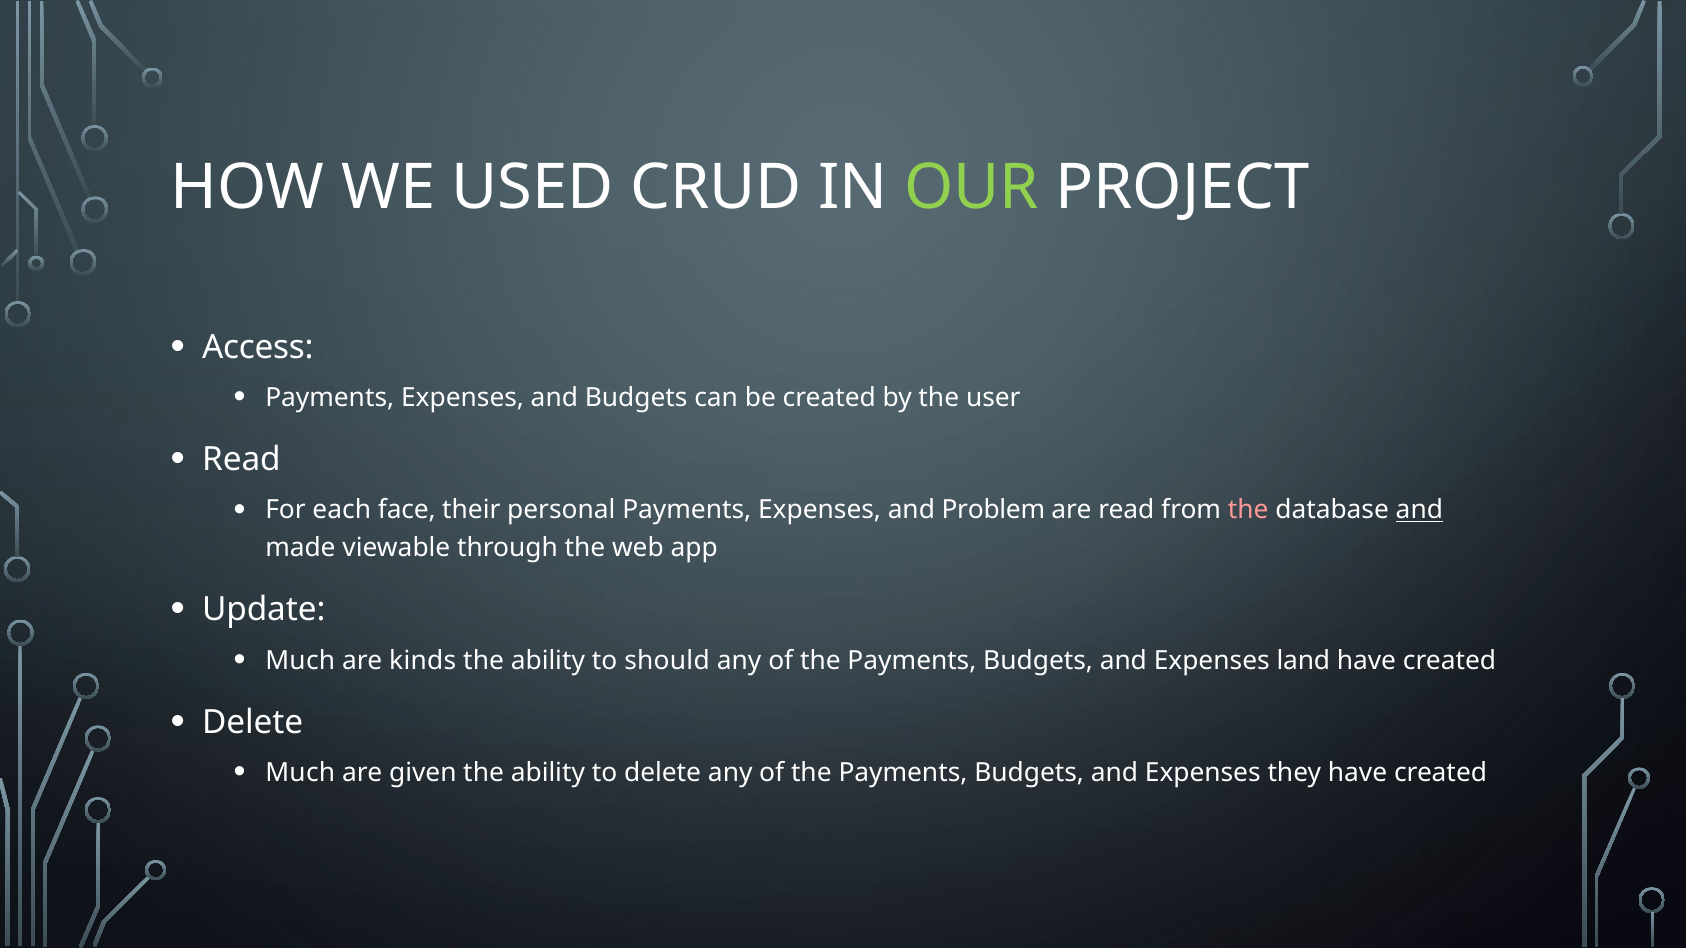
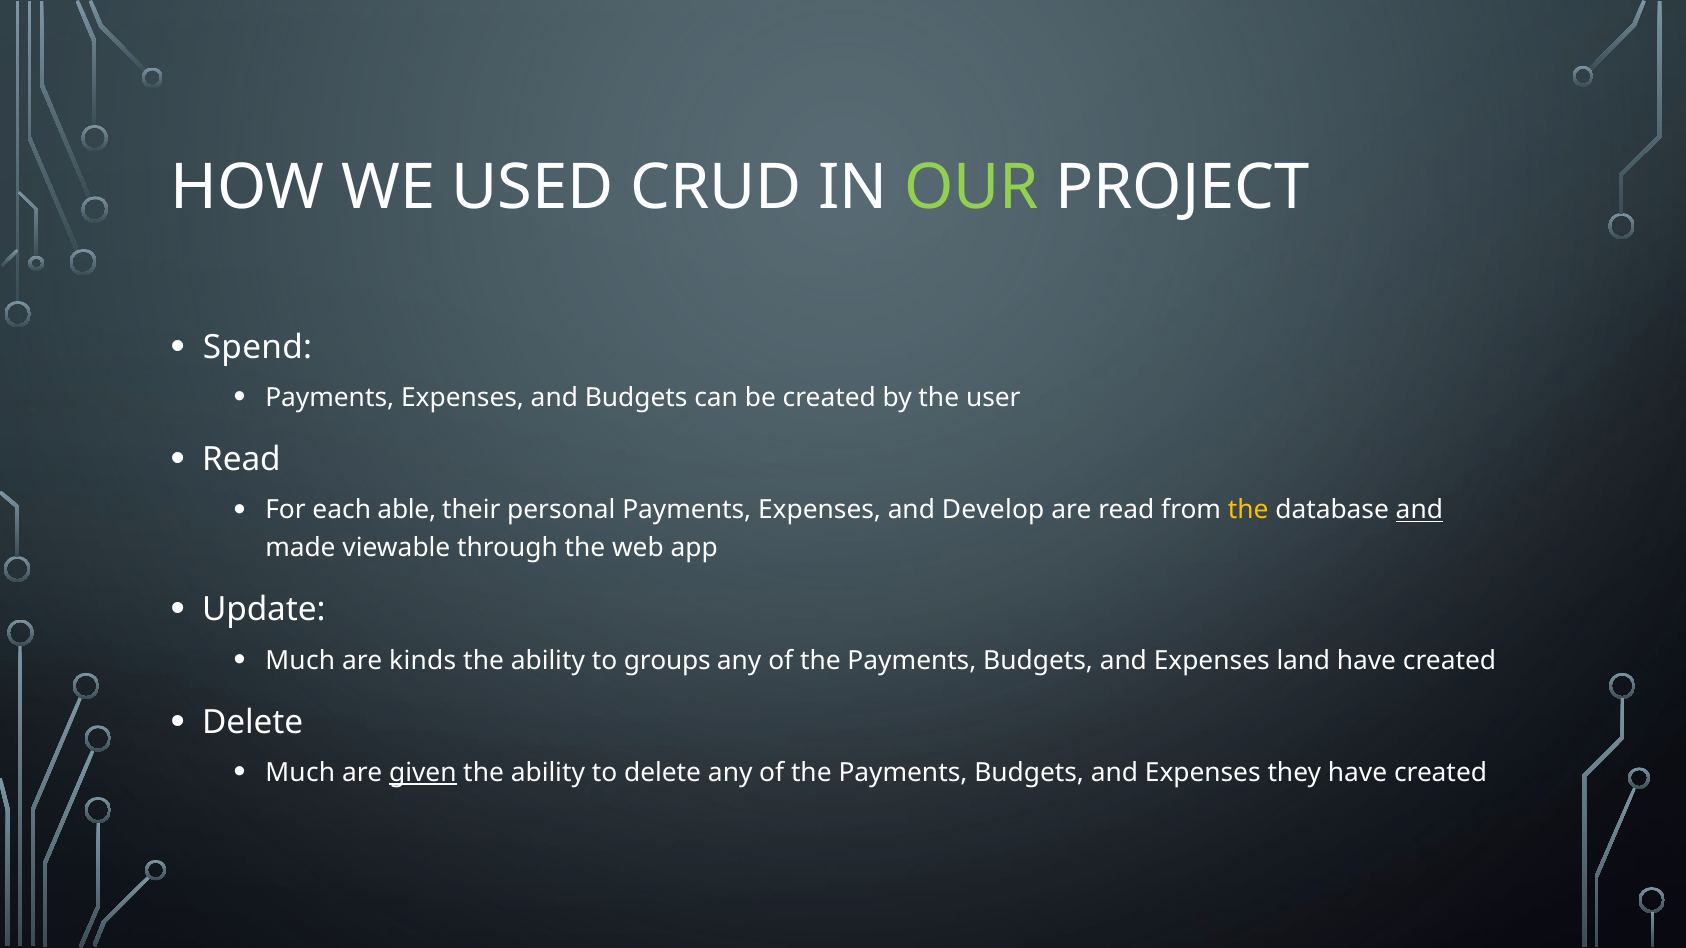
Access: Access -> Spend (257, 348)
face: face -> able (407, 510)
Problem: Problem -> Develop (993, 510)
the colour: pink -> yellow (1248, 510)
should: should -> groups (667, 661)
given underline: none -> present (423, 773)
